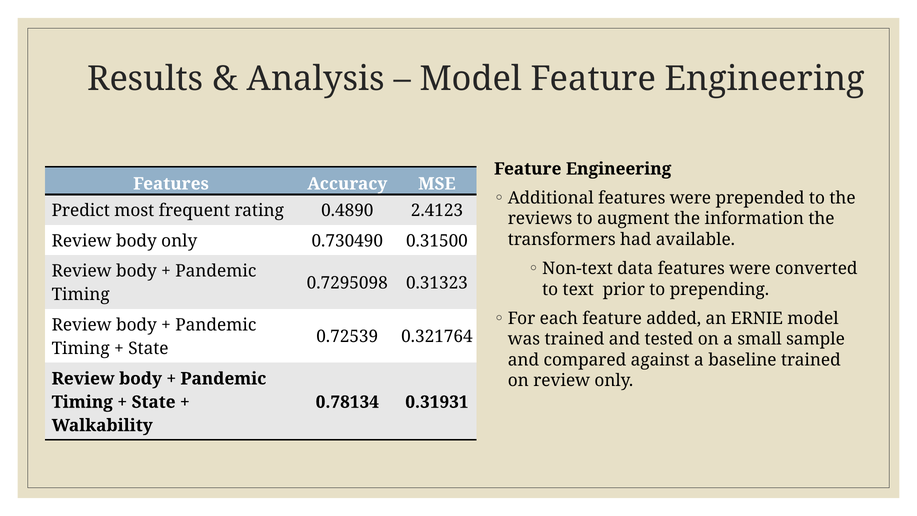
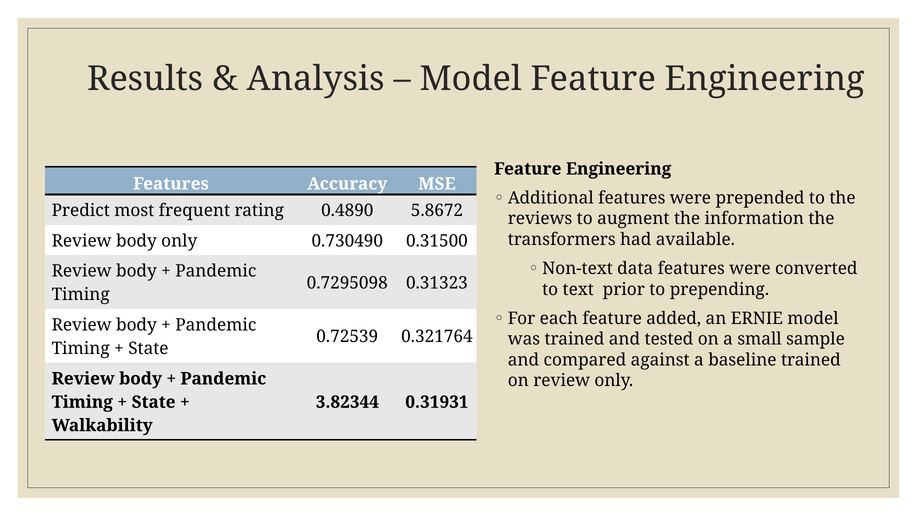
2.4123: 2.4123 -> 5.8672 (437, 211)
0.78134: 0.78134 -> 3.82344 (347, 402)
